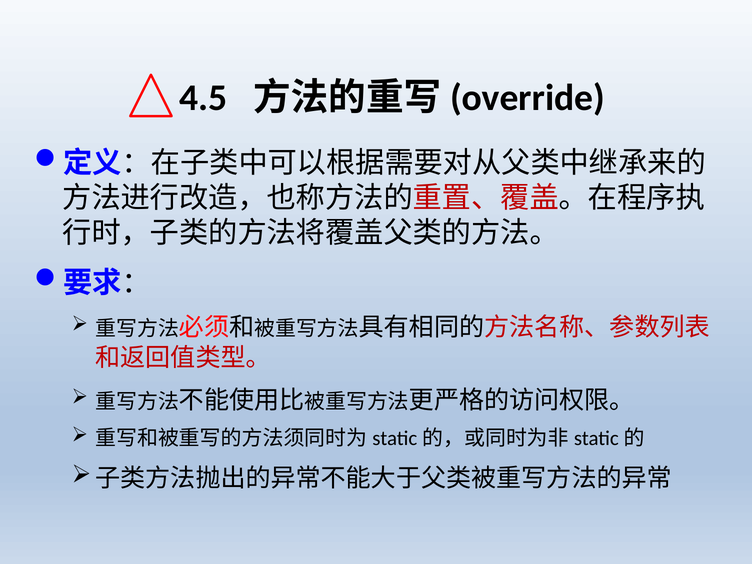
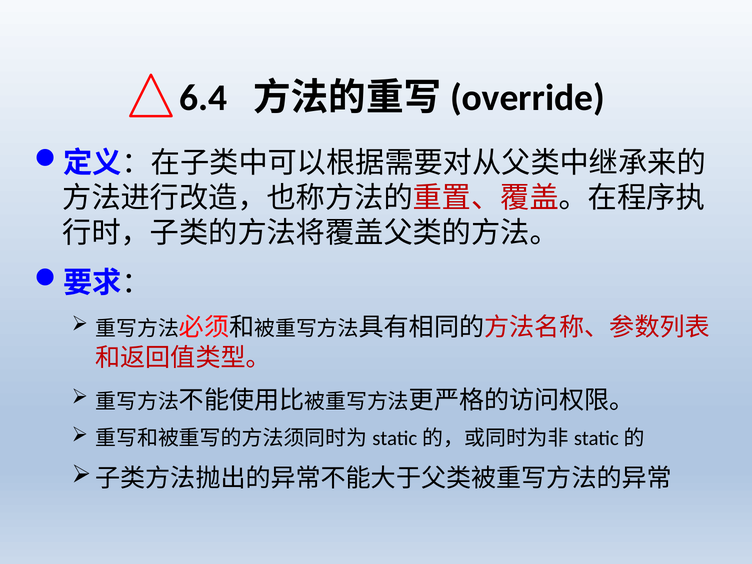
4.5: 4.5 -> 6.4 (203, 98)
